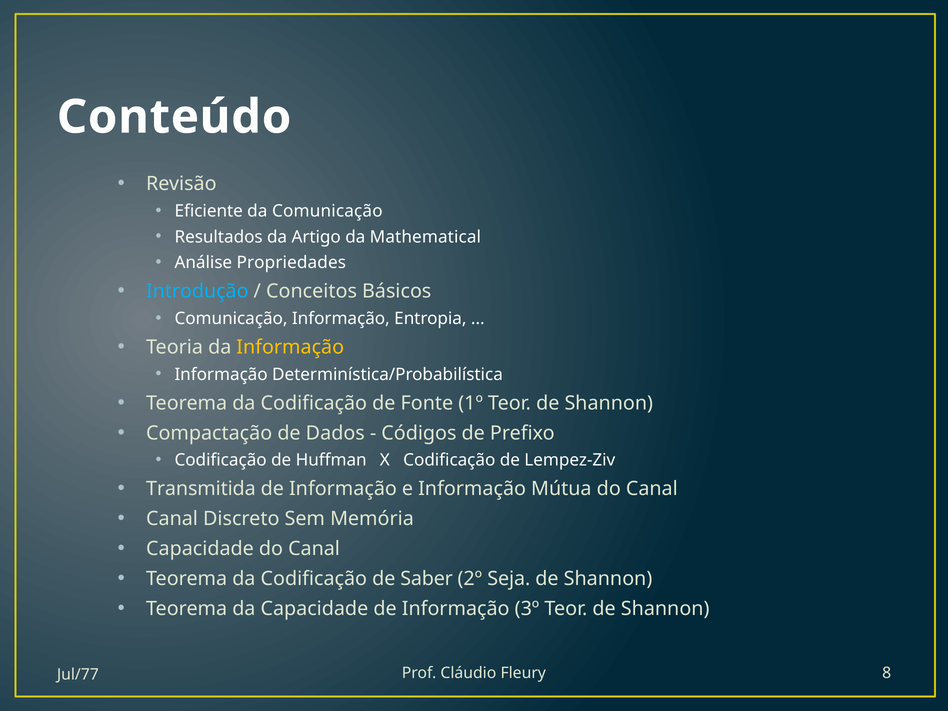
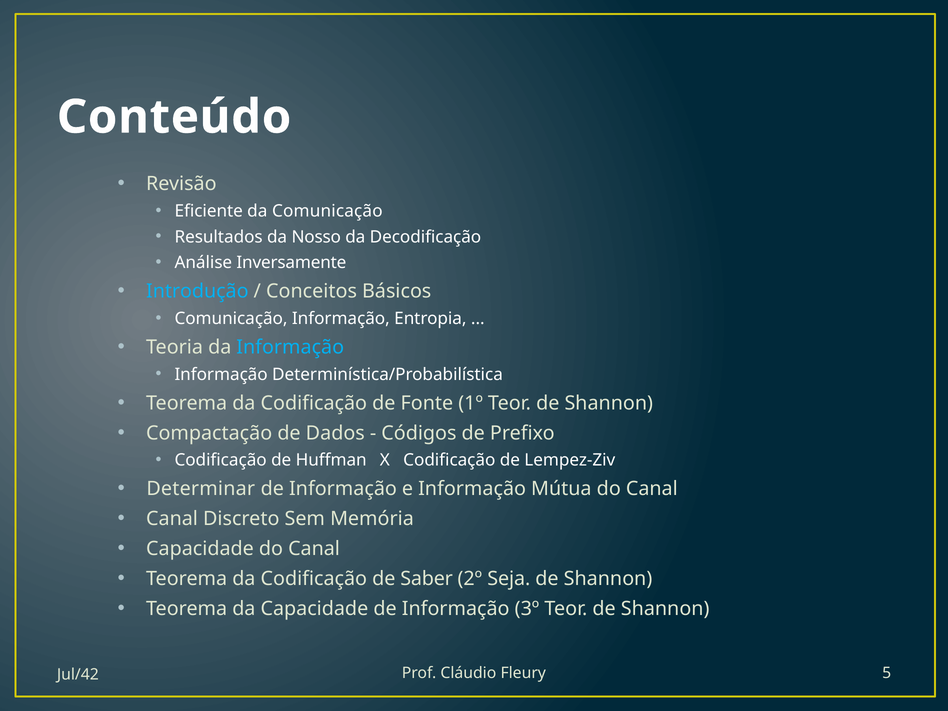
Artigo: Artigo -> Nosso (316, 237)
Mathematical: Mathematical -> Decodificação (425, 237)
Propriedades: Propriedades -> Inversamente (291, 263)
Informação colour: yellow -> light blue (290, 347)
Transmitida: Transmitida -> Determinar (201, 489)
8: 8 -> 5 (887, 673)
Jul/77: Jul/77 -> Jul/42 (78, 674)
